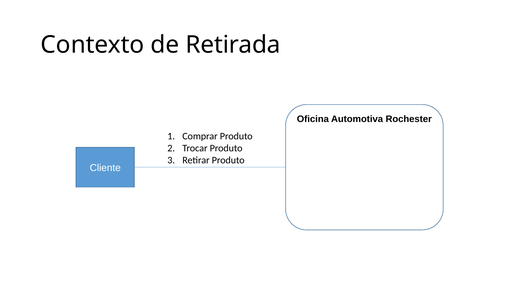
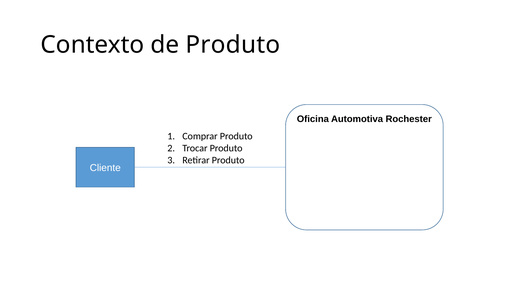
de Retirada: Retirada -> Produto (233, 45)
